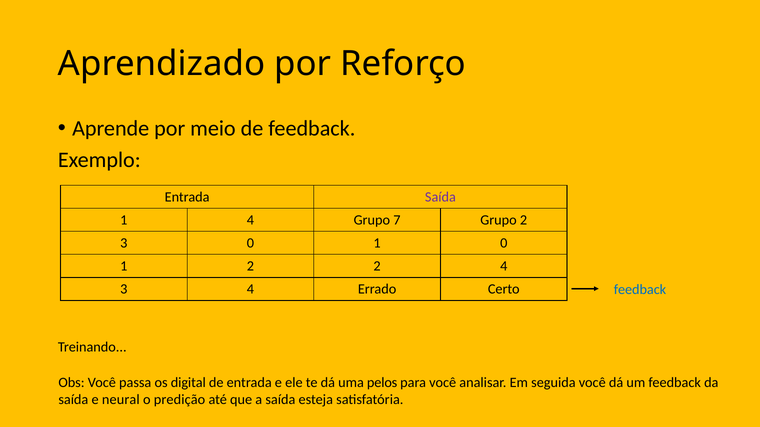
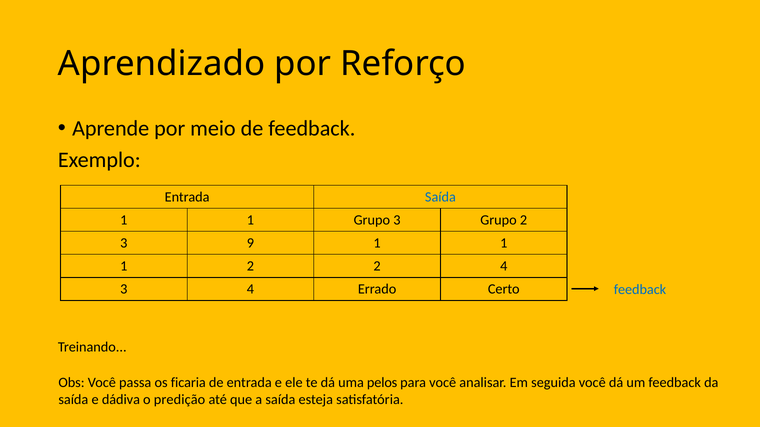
Saída colour: purple -> blue (440, 197)
4: 4 -> 1 (250, 220)
Grupo 7: 7 -> 3 (397, 220)
3 0: 0 -> 9 (250, 243)
0: 0 -> 1 (504, 243)
digital: digital -> ficaria (188, 383)
neural: neural -> dádiva (121, 400)
